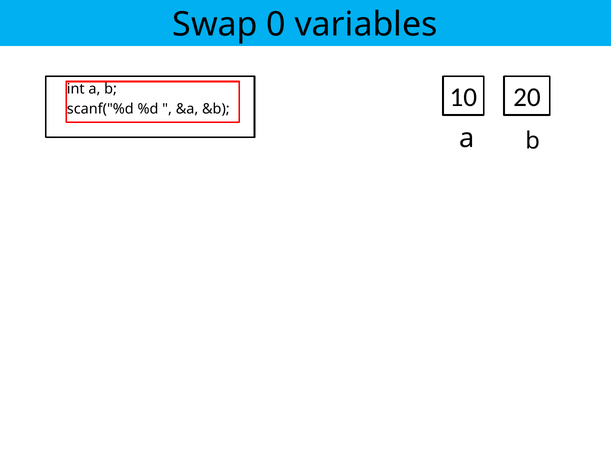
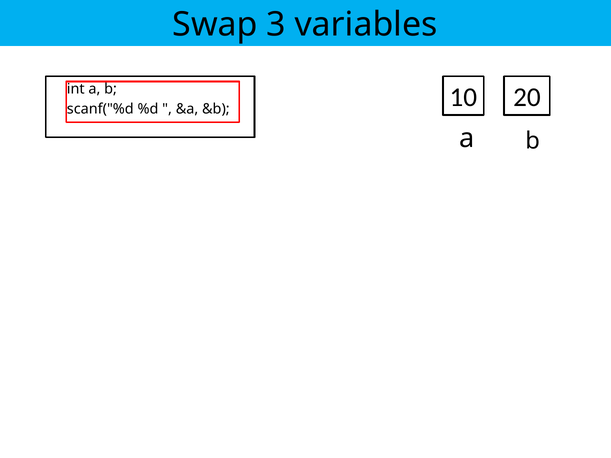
0: 0 -> 3 (276, 24)
